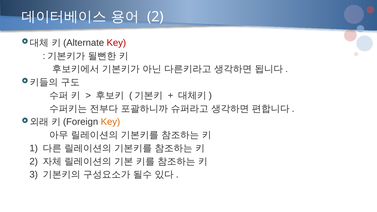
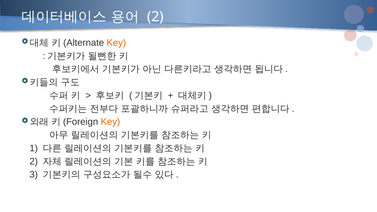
Key colour: red -> orange (116, 43)
